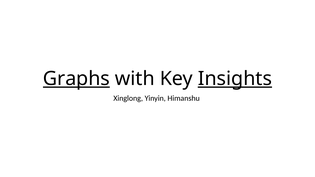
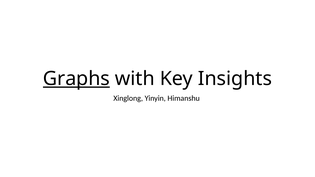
Insights underline: present -> none (235, 79)
